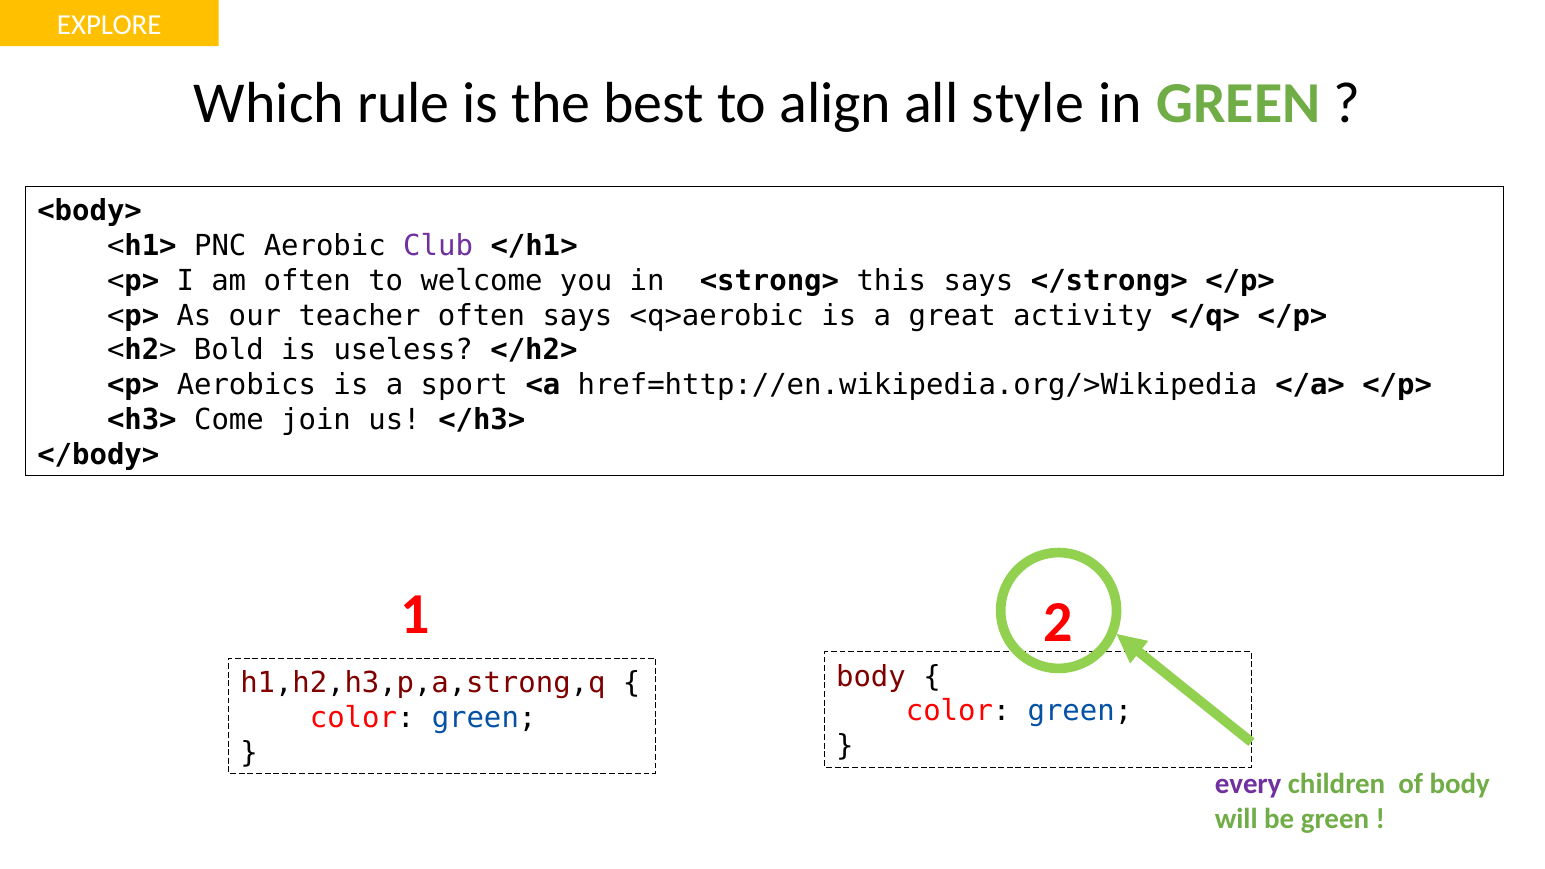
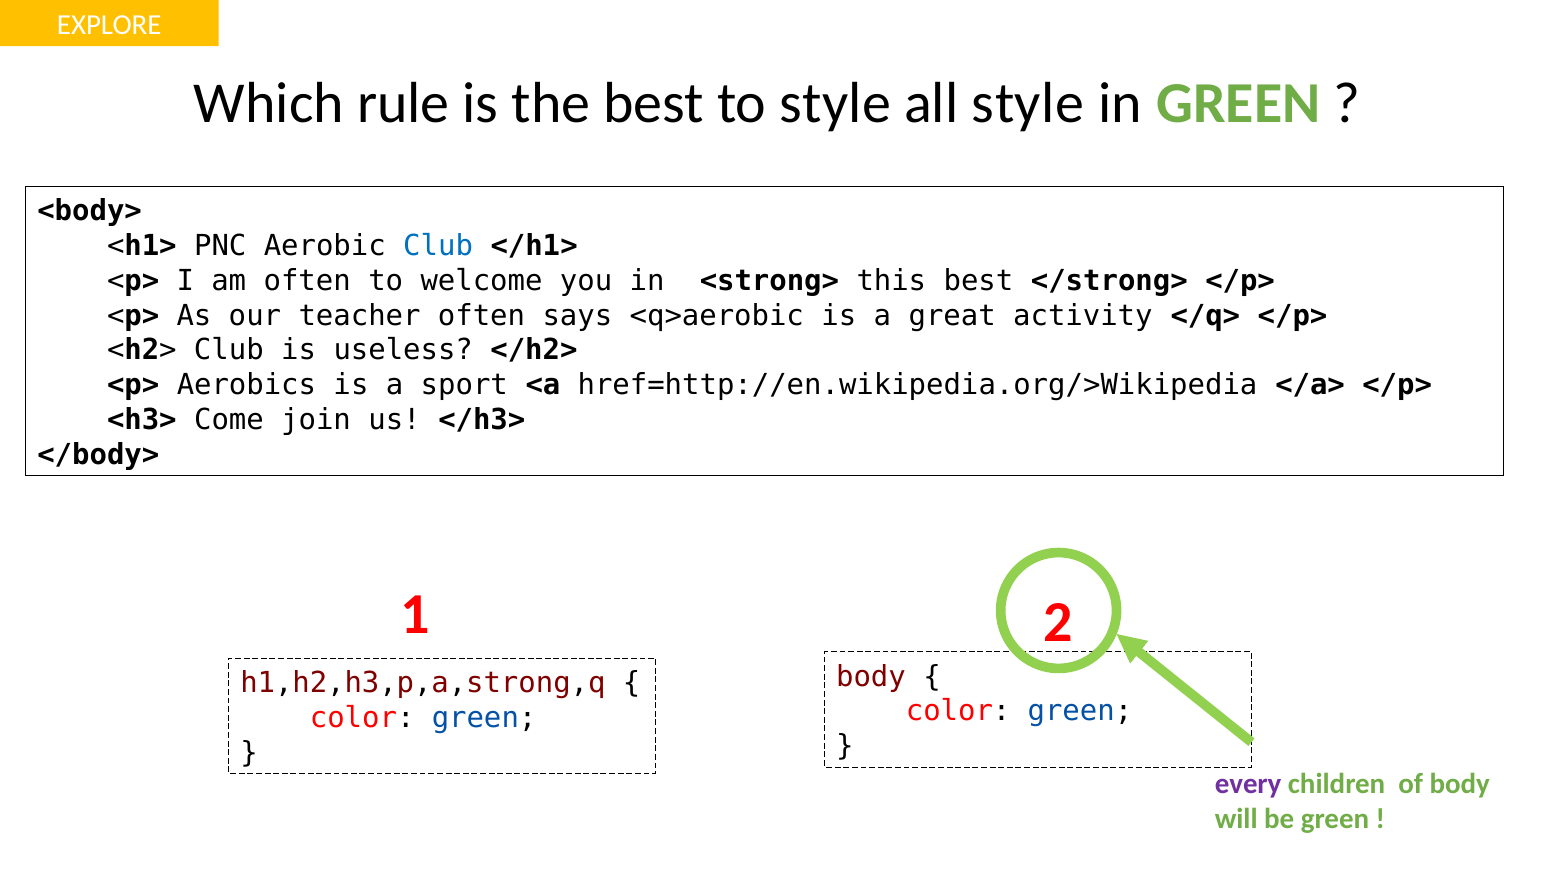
to align: align -> style (835, 103)
Club colour: purple -> blue (438, 246)
this says: says -> best (978, 281)
<h2> Bold: Bold -> Club (229, 350)
